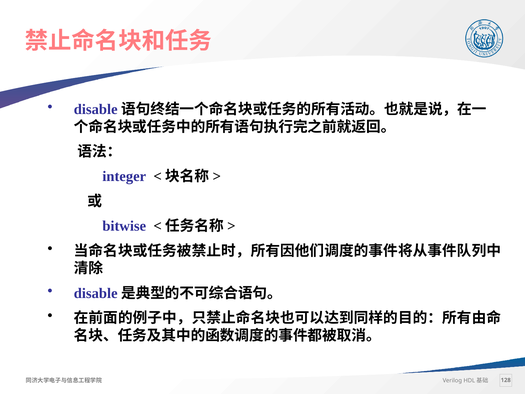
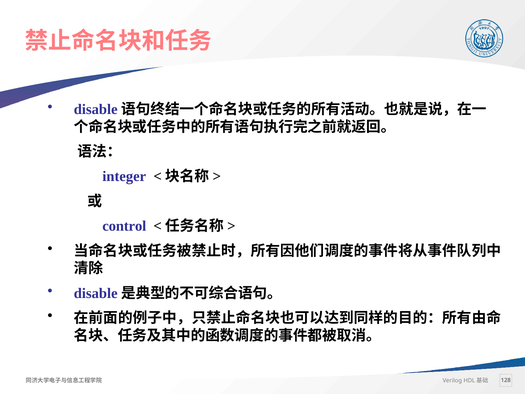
bitwise: bitwise -> control (124, 226)
